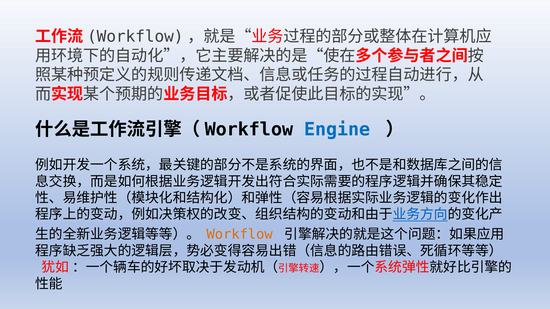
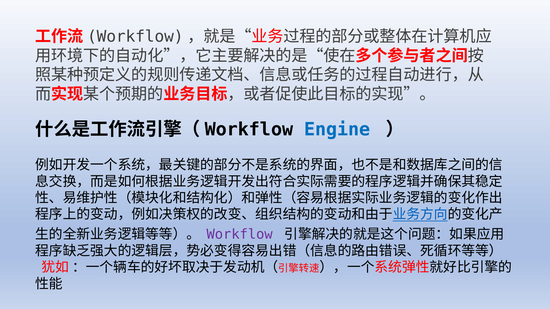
Workflow colour: orange -> purple (240, 235)
